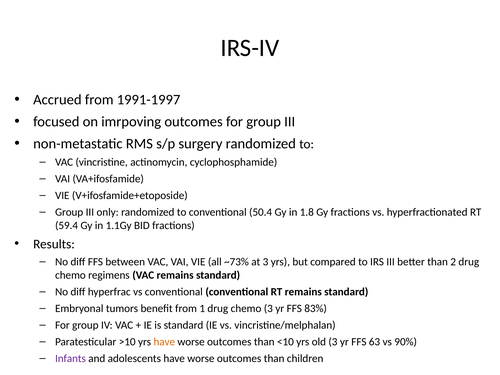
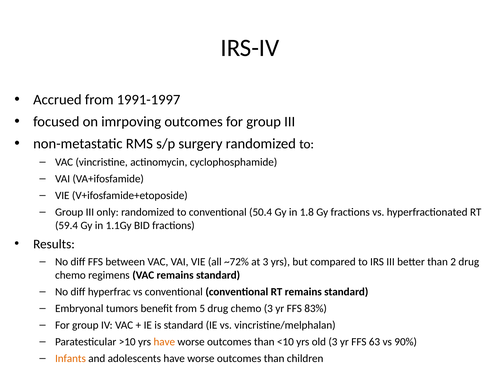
~73%: ~73% -> ~72% (236, 262)
1: 1 -> 5 (202, 308)
Infants colour: purple -> orange (70, 358)
